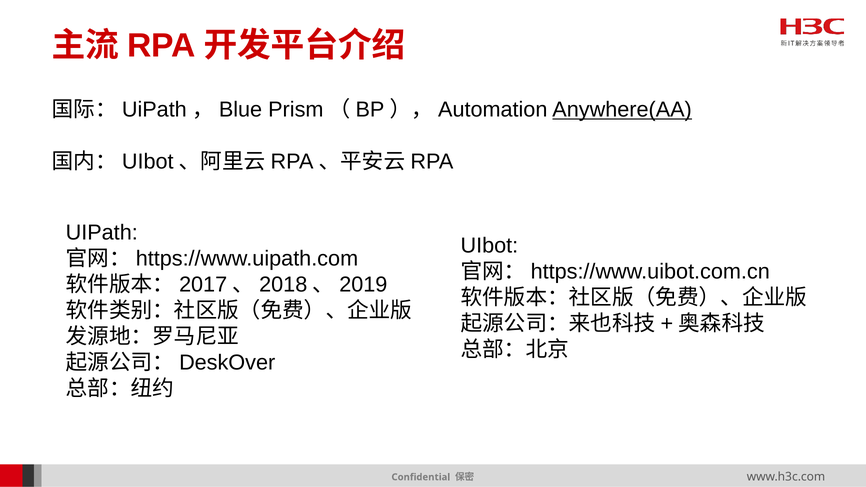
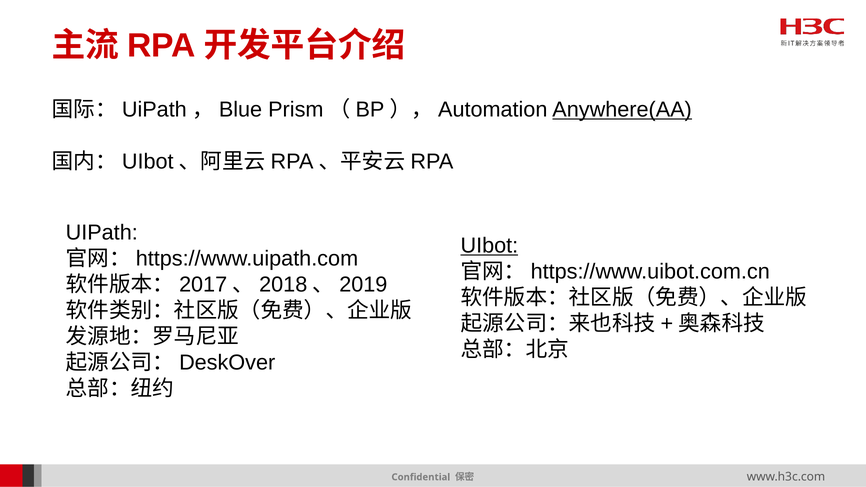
UIbot underline: none -> present (489, 246)
